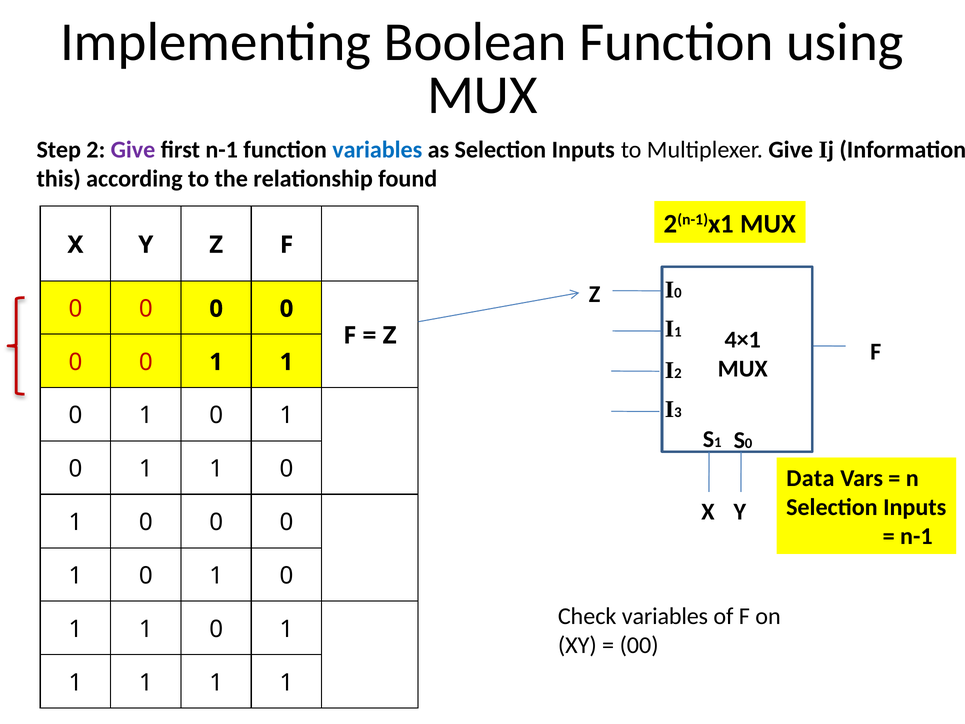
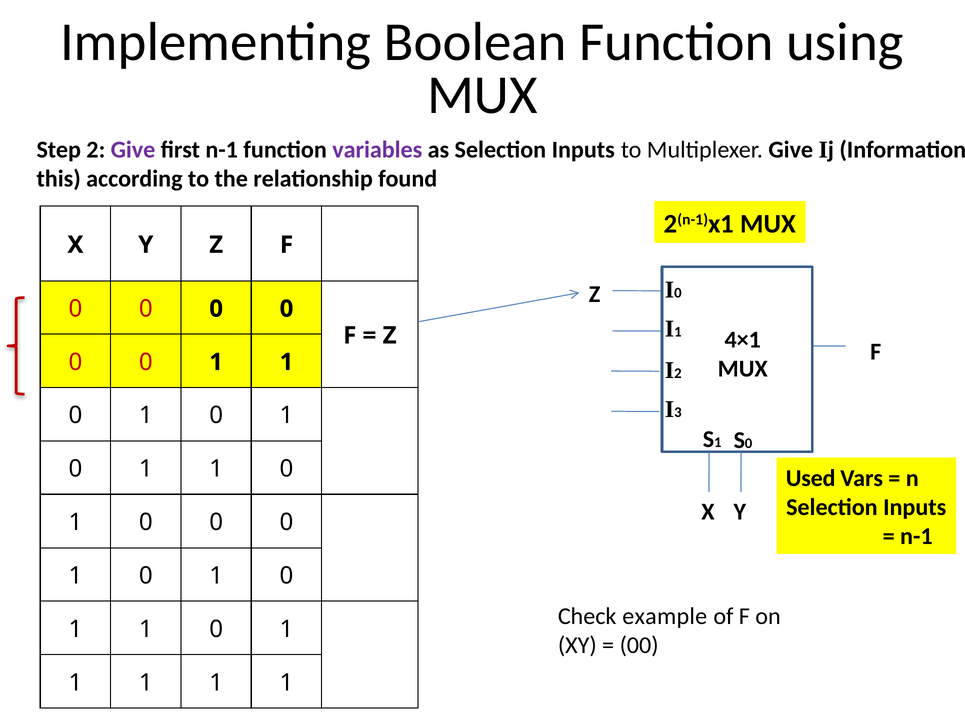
variables colour: blue -> purple (377, 150)
Data: Data -> Used (811, 478)
Check variables: variables -> example (665, 616)
